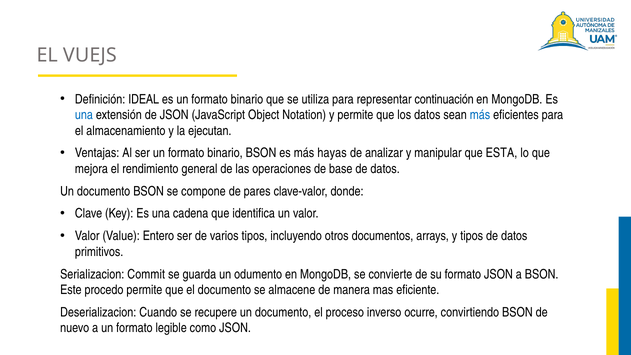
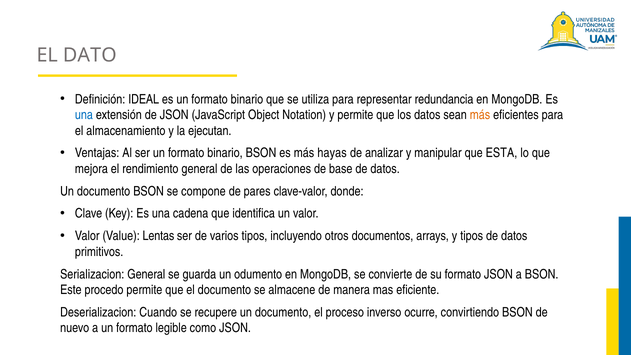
VUEJS: VUEJS -> DATO (90, 55)
continuación: continuación -> redundancia (444, 99)
más colour: blue -> orange (480, 115)
Entero: Entero -> Lentas (158, 236)
Serializacion Commit: Commit -> General (146, 274)
